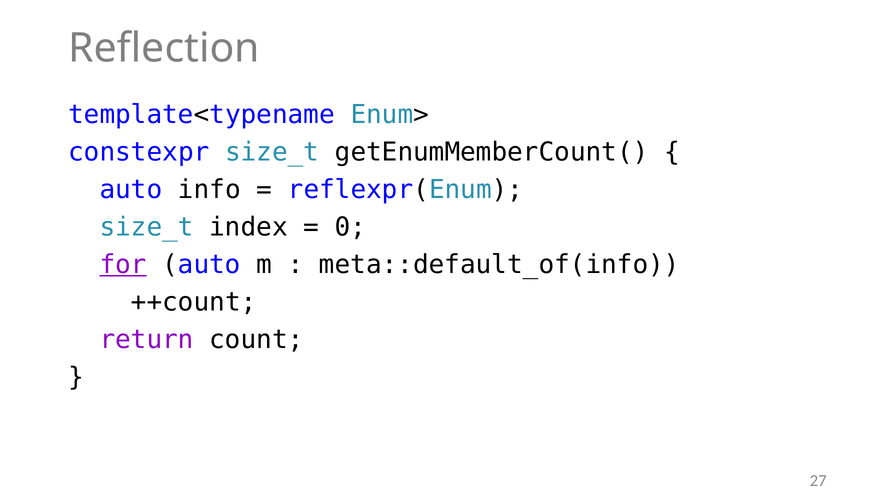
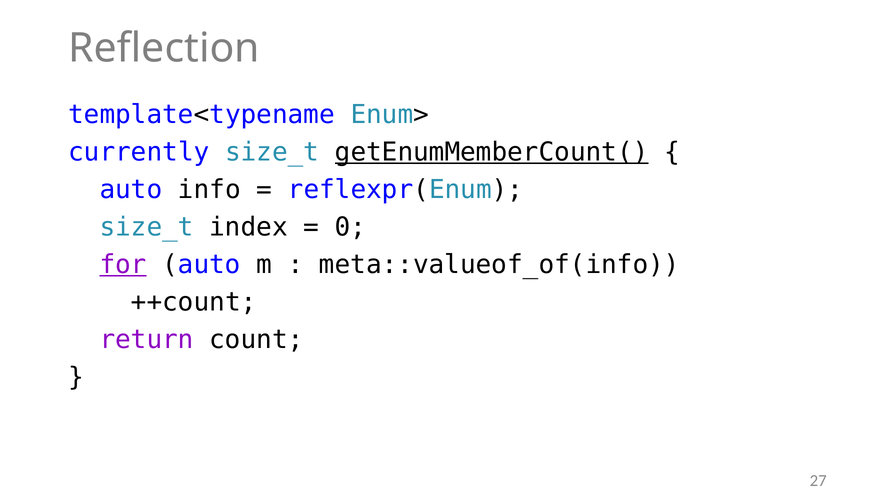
constexpr: constexpr -> currently (139, 152)
getEnumMemberCount( underline: none -> present (492, 152)
meta::default_of(info: meta::default_of(info -> meta::valueof_of(info (499, 265)
